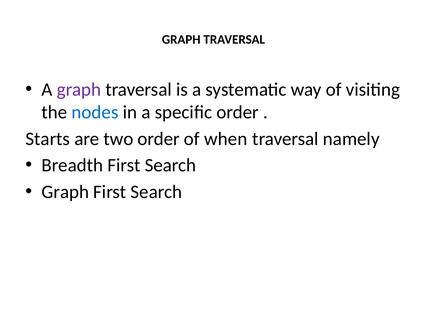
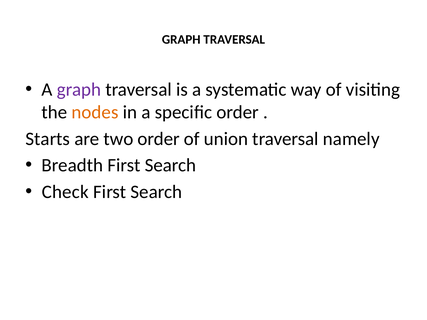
nodes colour: blue -> orange (95, 112)
when: when -> union (226, 139)
Graph: Graph -> Check (65, 192)
